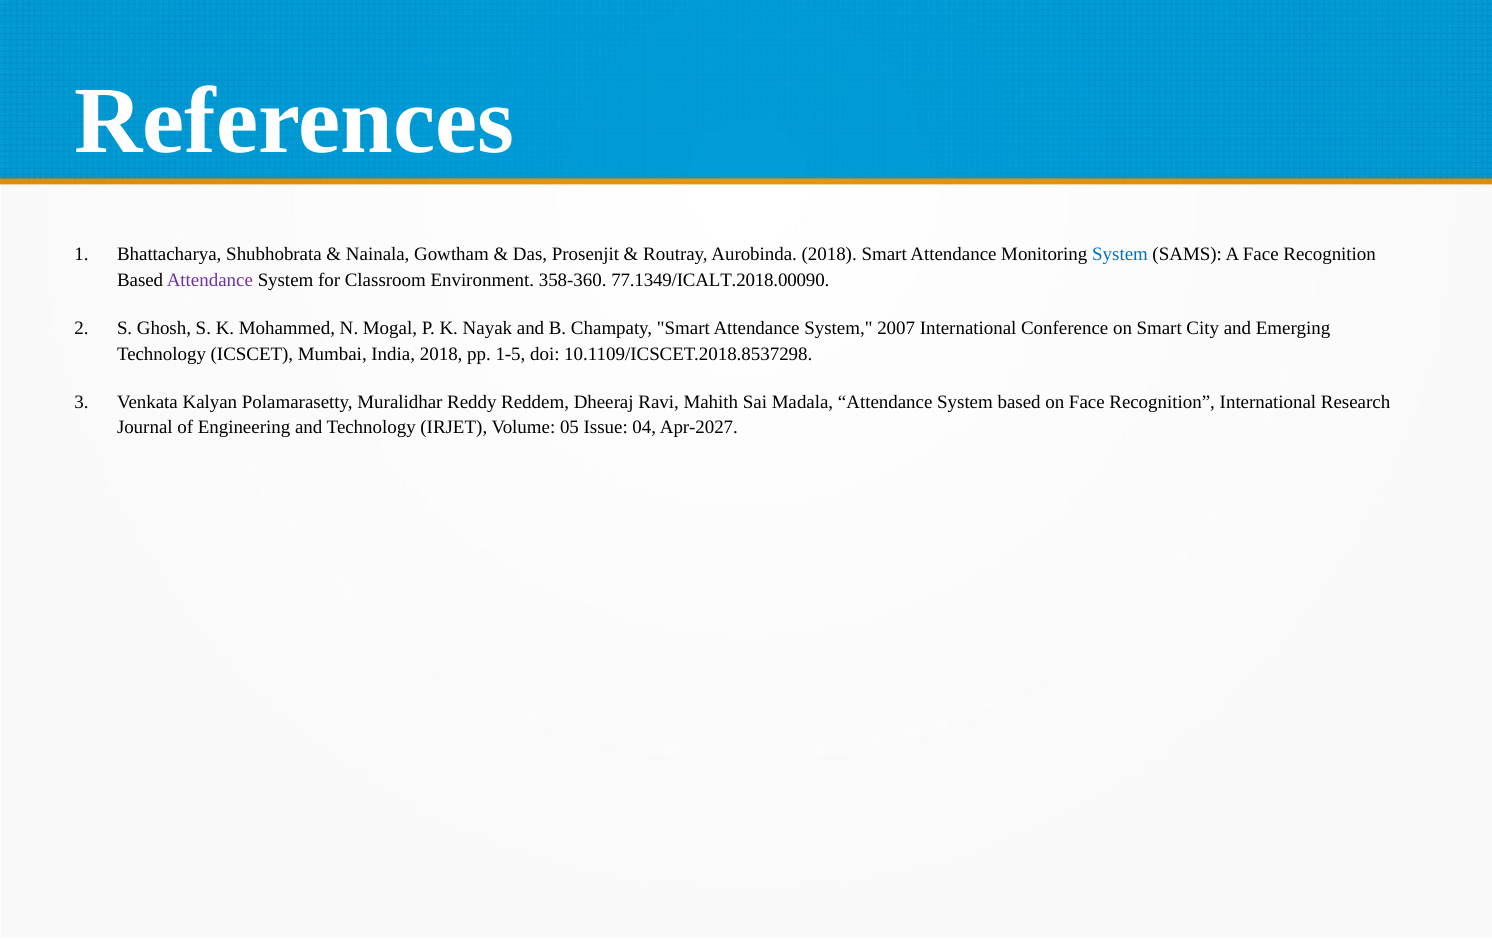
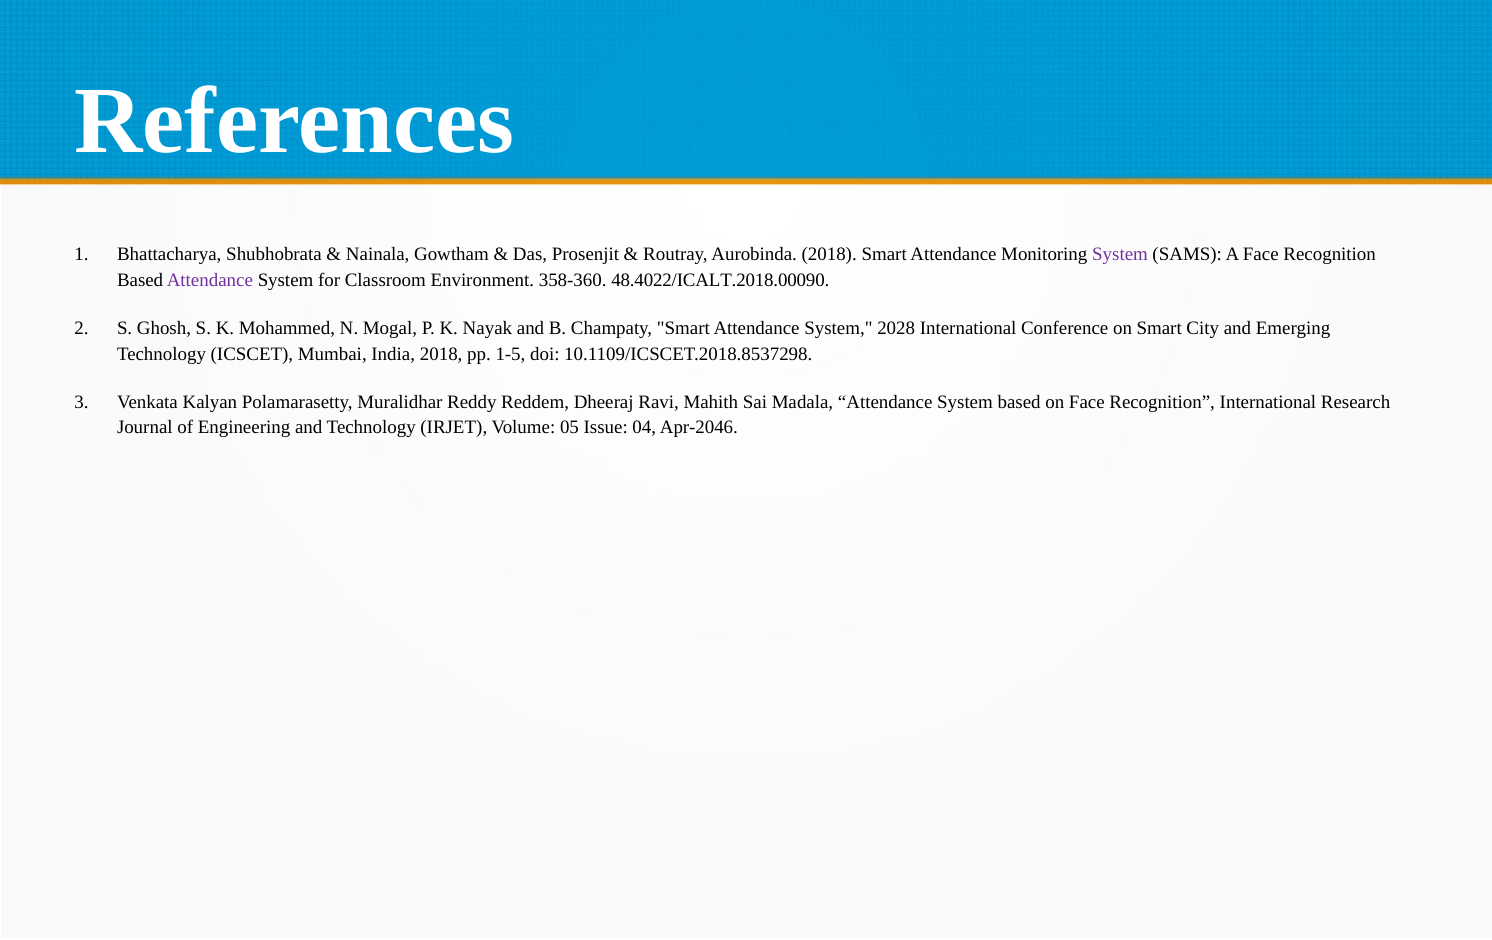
System colour: blue -> purple (1120, 255)
77.1349/ICALT.2018.00090: 77.1349/ICALT.2018.00090 -> 48.4022/ICALT.2018.00090 (720, 280)
2007: 2007 -> 2028 (896, 328)
Apr-2027: Apr-2027 -> Apr-2046 (699, 428)
